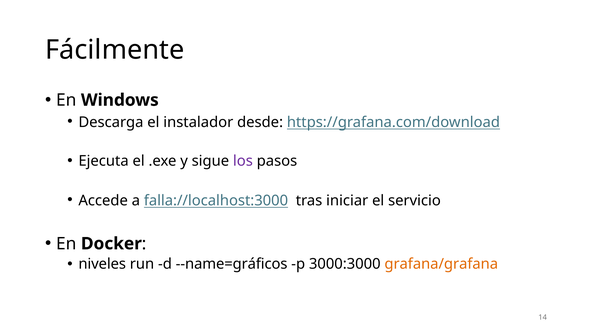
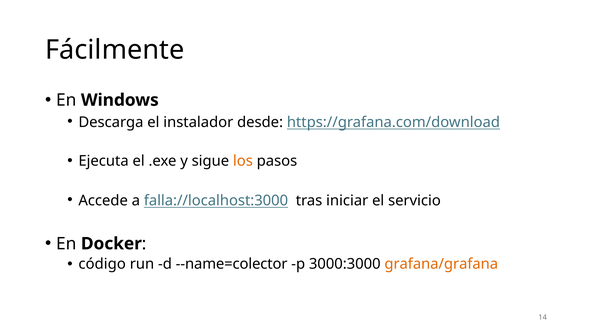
los colour: purple -> orange (243, 161)
niveles: niveles -> código (102, 264)
--name=gráficos: --name=gráficos -> --name=colector (232, 264)
